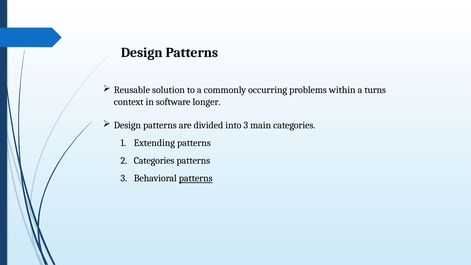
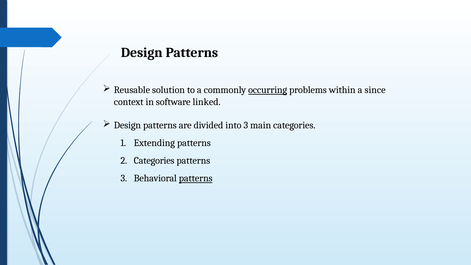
occurring underline: none -> present (268, 90)
turns: turns -> since (375, 90)
longer: longer -> linked (207, 102)
